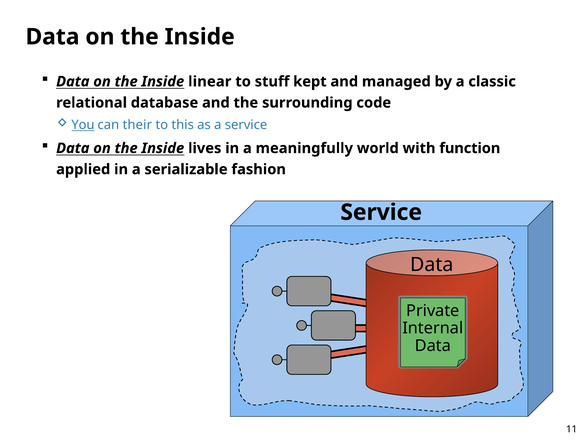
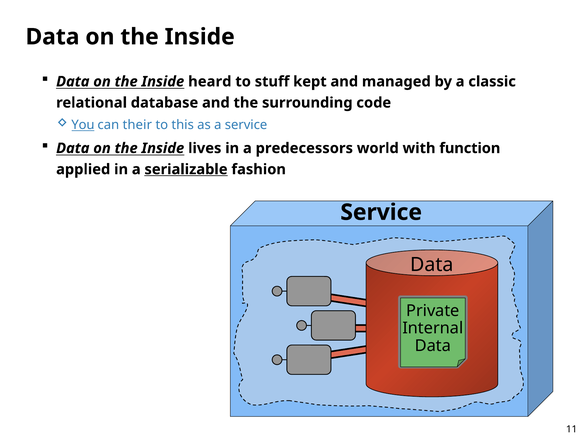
linear: linear -> heard (210, 82)
meaningfully: meaningfully -> predecessors (304, 148)
serializable underline: none -> present (186, 169)
